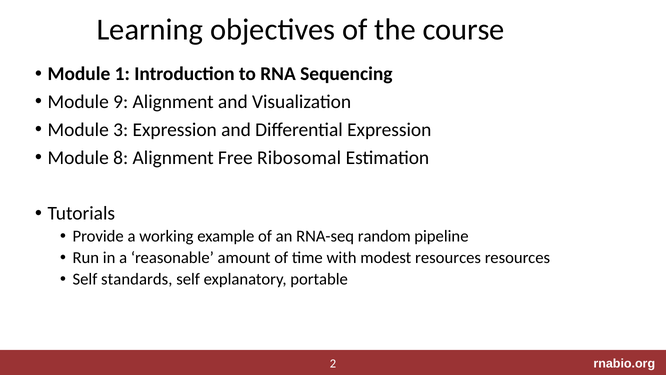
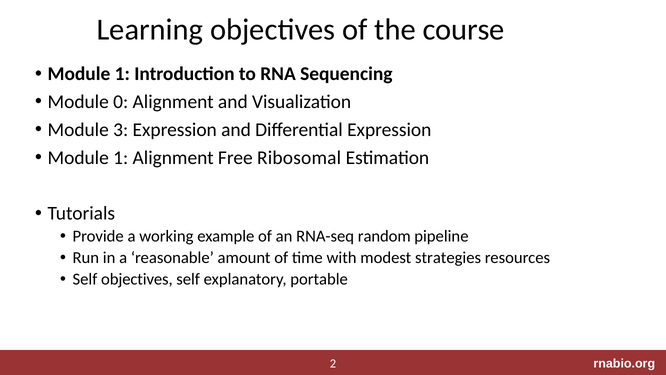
9: 9 -> 0 (121, 102)
8: 8 -> 1 (121, 157)
modest resources: resources -> strategies (448, 258)
Self standards: standards -> objectives (137, 279)
